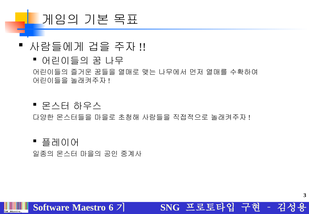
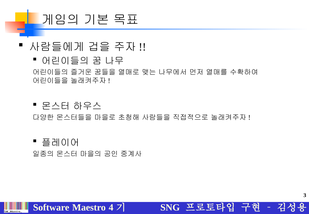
6: 6 -> 4 (111, 207)
